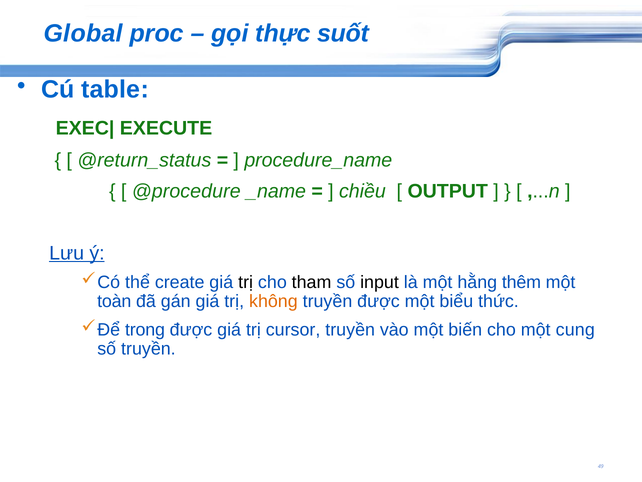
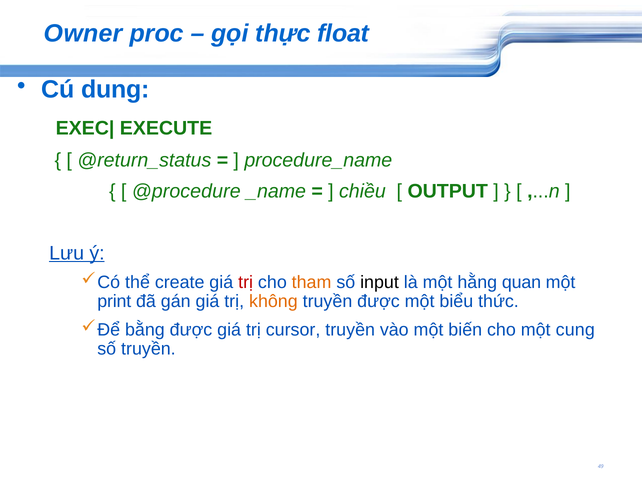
Global: Global -> Owner (83, 33)
suốt: suốt -> float (343, 33)
table: table -> dung (115, 89)
trị colour: black -> red (246, 282)
tham colour: black -> orange (312, 282)
thêm: thêm -> quan (522, 282)
toàn: toàn -> print (114, 301)
trong: trong -> bằng (145, 329)
